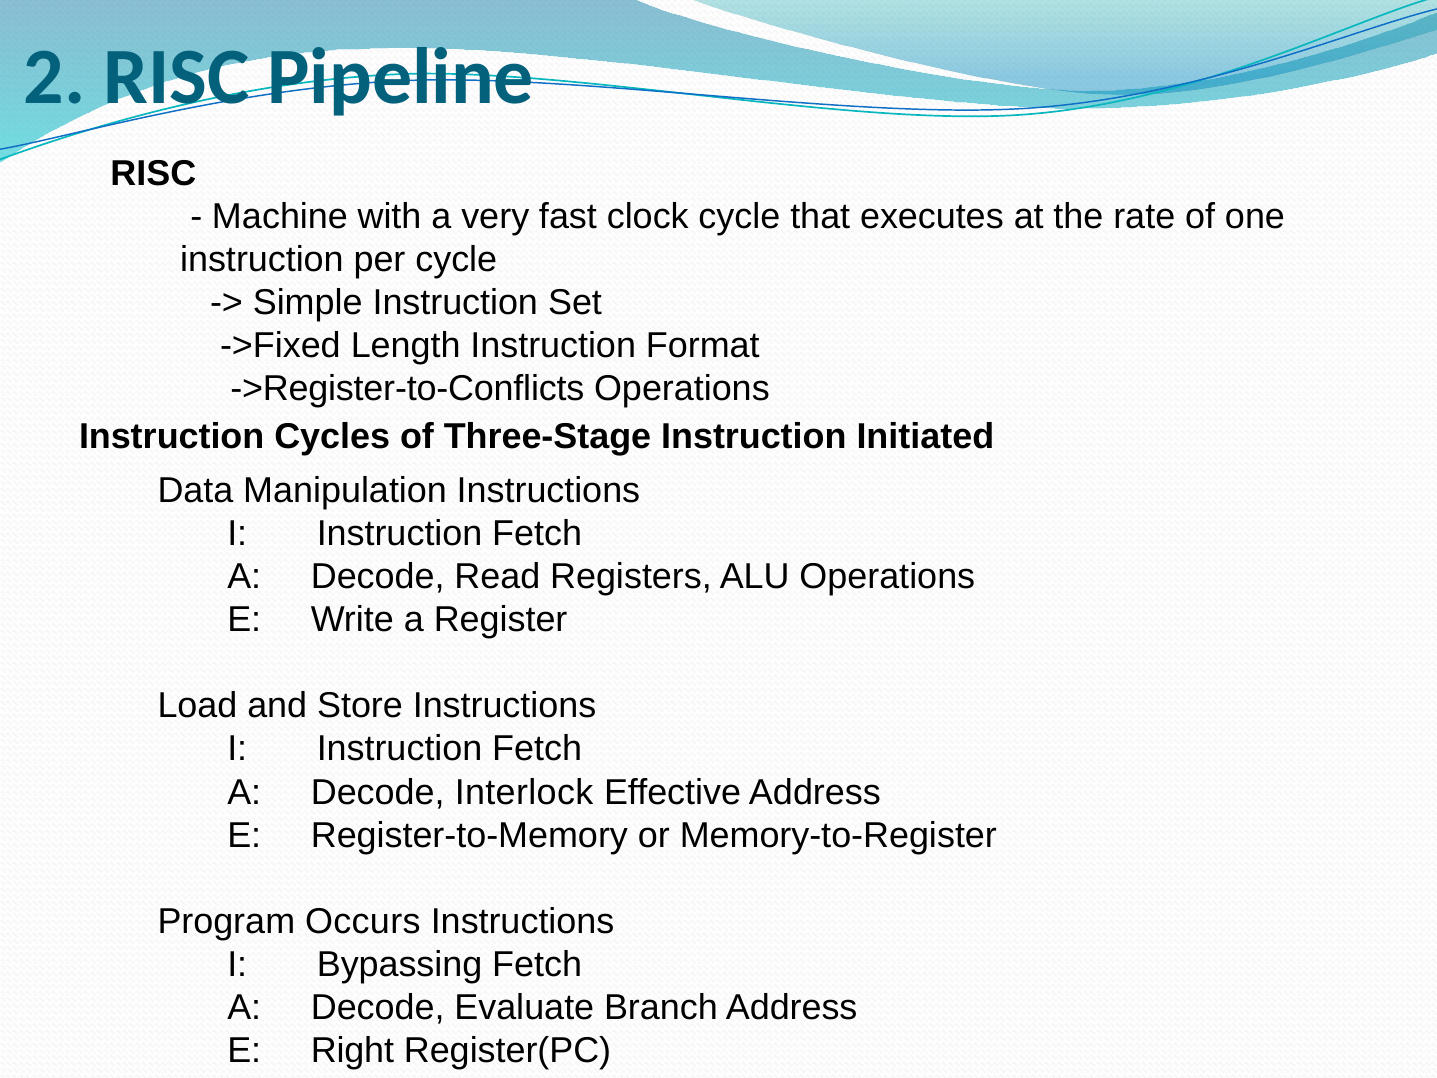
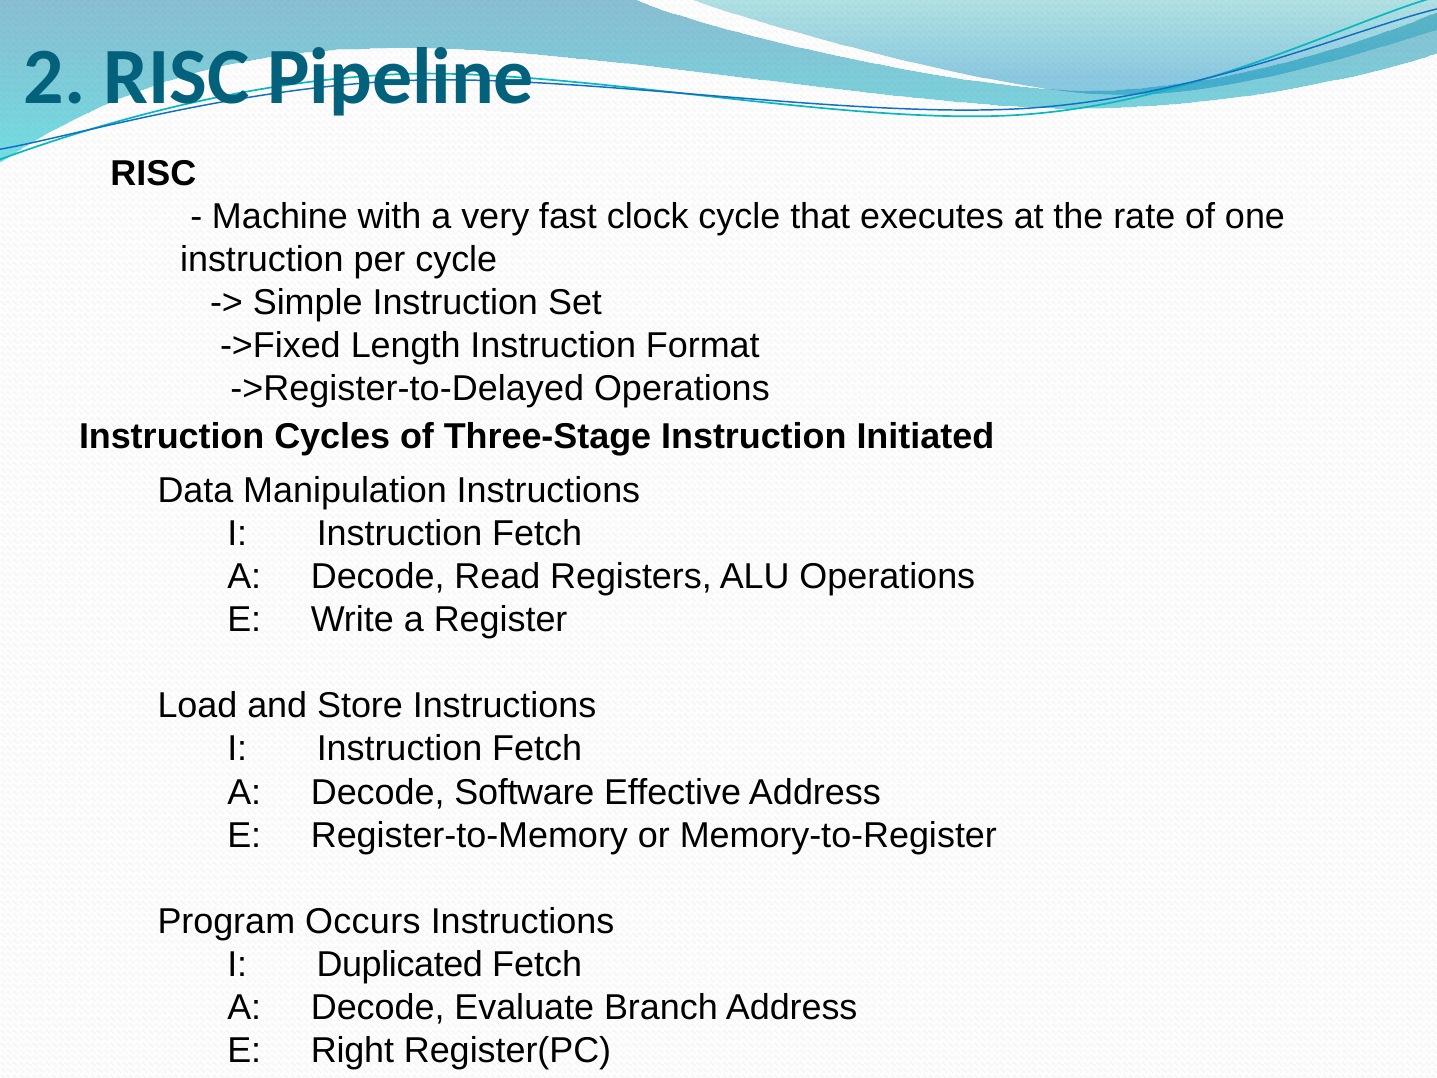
->Register-to-Conflicts: ->Register-to-Conflicts -> ->Register-to-Delayed (407, 389)
Interlock: Interlock -> Software (524, 792)
Bypassing: Bypassing -> Duplicated (400, 965)
